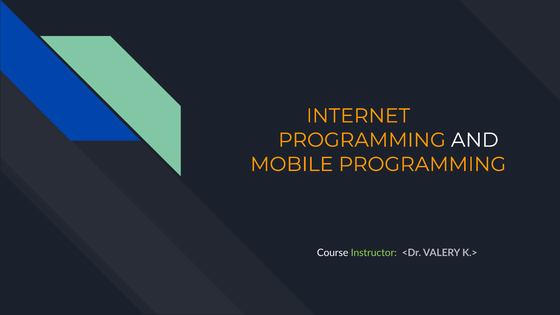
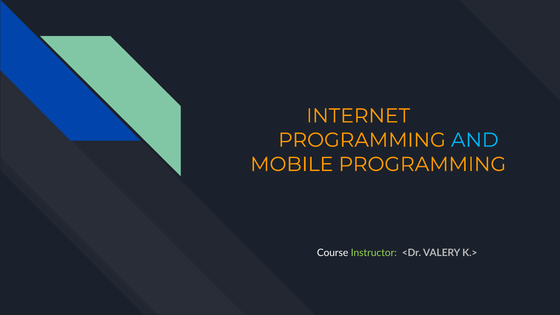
AND colour: white -> light blue (475, 140)
